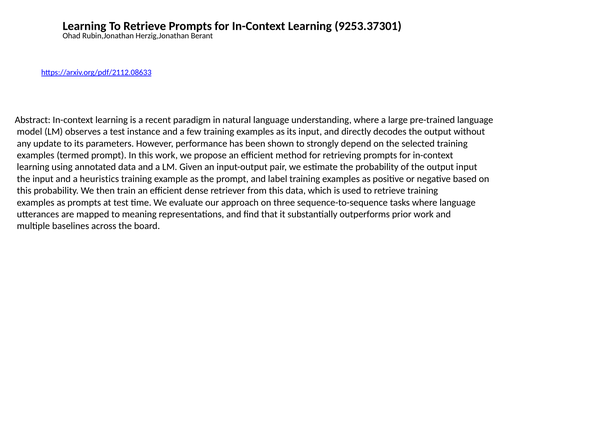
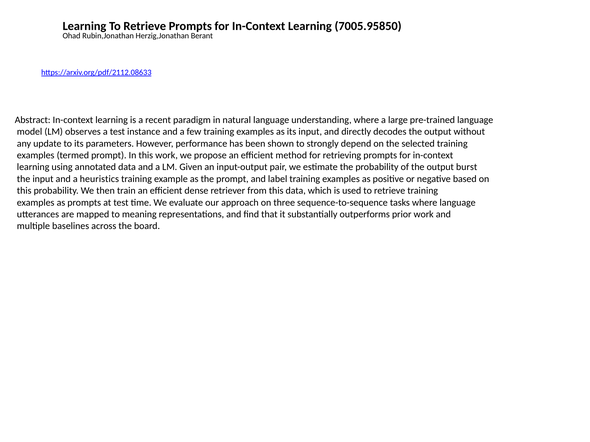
9253.37301: 9253.37301 -> 7005.95850 (368, 26)
output input: input -> burst (467, 167)
